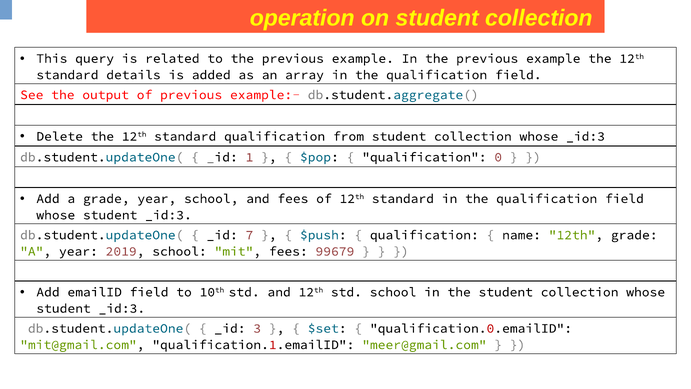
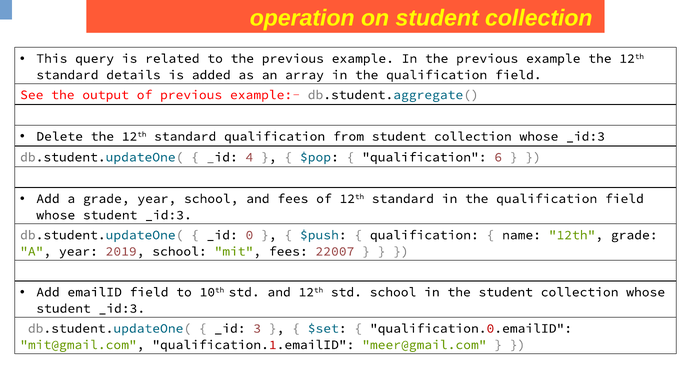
1: 1 -> 4 (249, 157)
0: 0 -> 6 (498, 157)
7: 7 -> 0 (249, 235)
99679: 99679 -> 22007 (335, 251)
